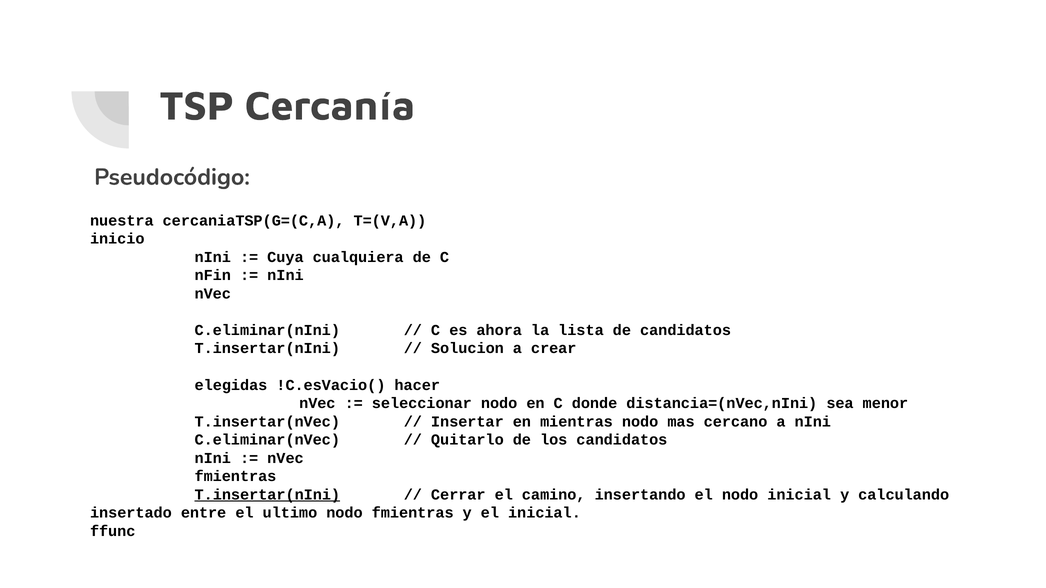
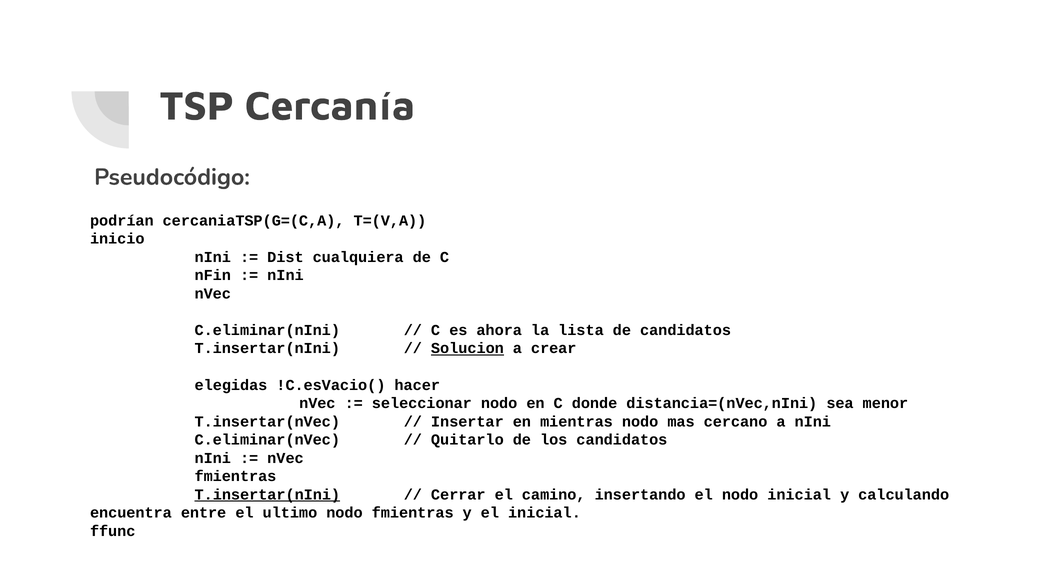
nuestra: nuestra -> podrían (122, 221)
Cuya: Cuya -> Dist (285, 257)
Solucion underline: none -> present (467, 349)
insertado: insertado -> encuentra (131, 513)
